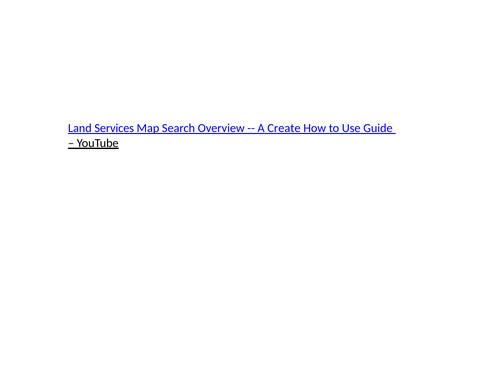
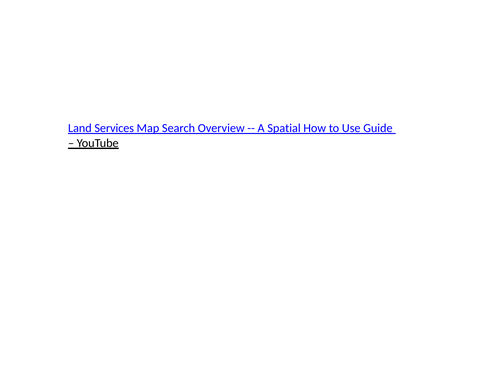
Create: Create -> Spatial (284, 128)
